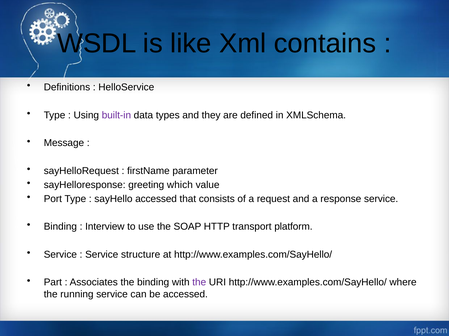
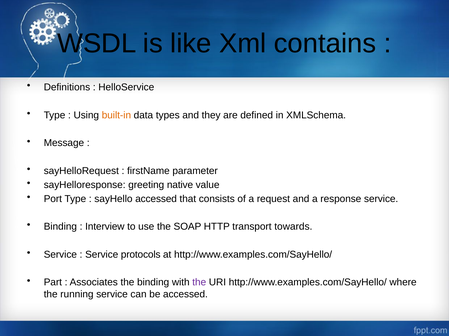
built-in colour: purple -> orange (116, 115)
which: which -> native (180, 185)
platform: platform -> towards (293, 227)
structure: structure -> protocols (141, 255)
